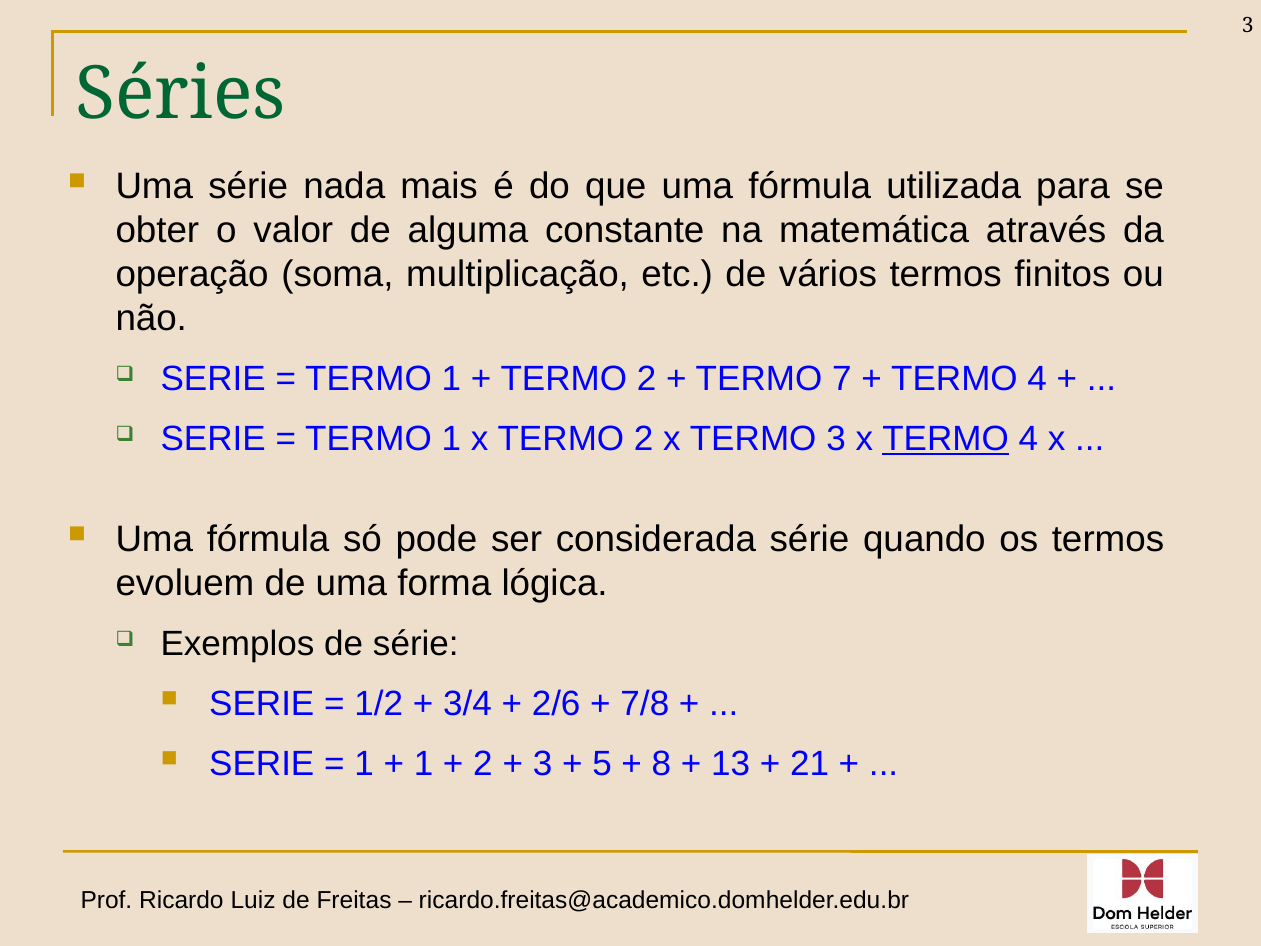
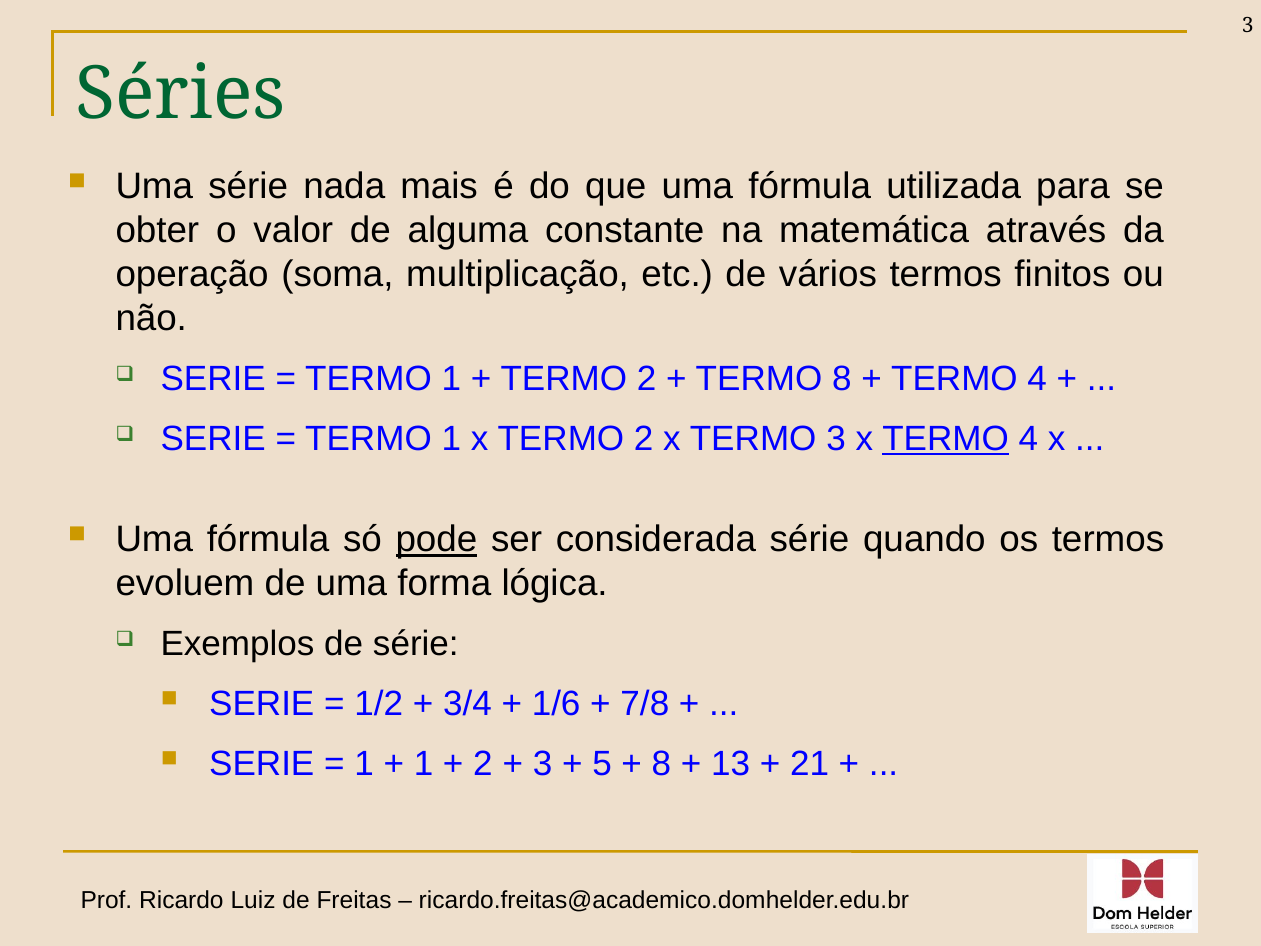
TERMO 7: 7 -> 8 (842, 379)
pode underline: none -> present (436, 539)
2/6: 2/6 -> 1/6 (556, 704)
